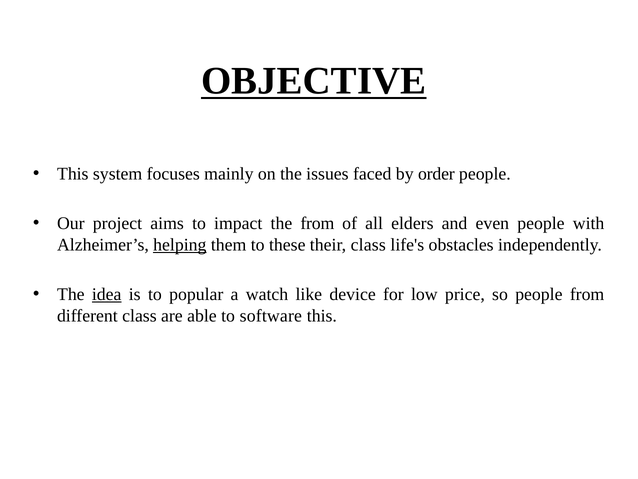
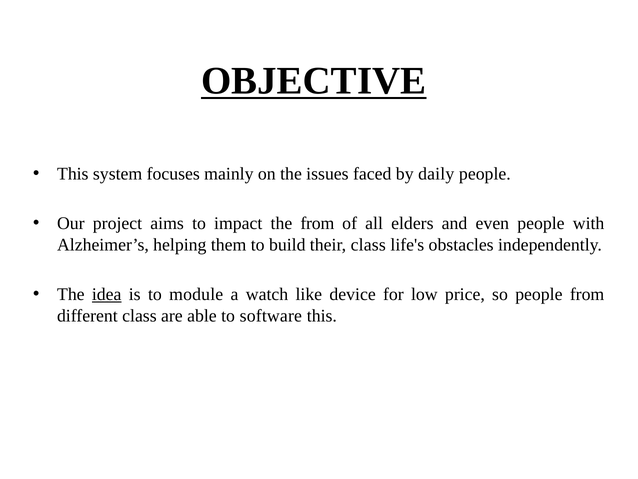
order: order -> daily (436, 174)
helping underline: present -> none (180, 245)
these: these -> build (287, 245)
popular: popular -> module (196, 294)
